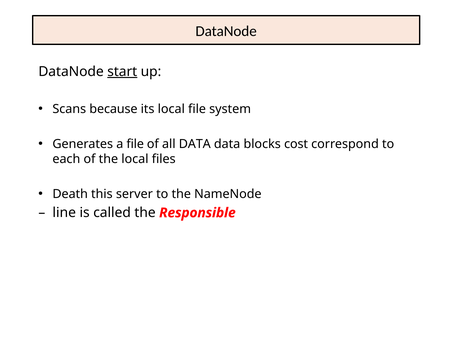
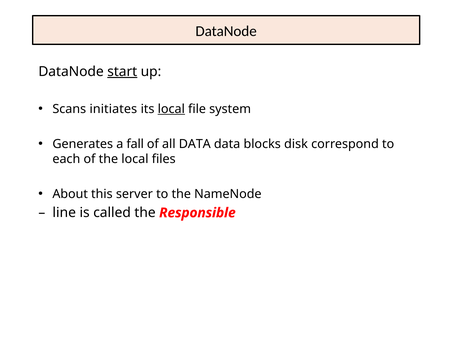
because: because -> initiates (113, 109)
local underline: none -> present (171, 109)
a file: file -> fall (135, 144)
cost: cost -> disk (296, 144)
Death: Death -> About (70, 194)
